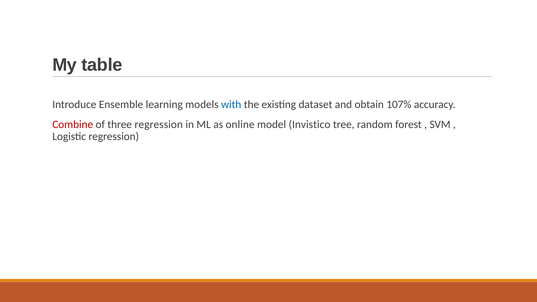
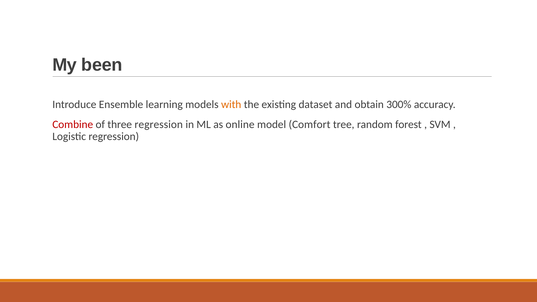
table: table -> been (102, 65)
with colour: blue -> orange (231, 104)
107%: 107% -> 300% (399, 104)
Invistico: Invistico -> Comfort (310, 124)
